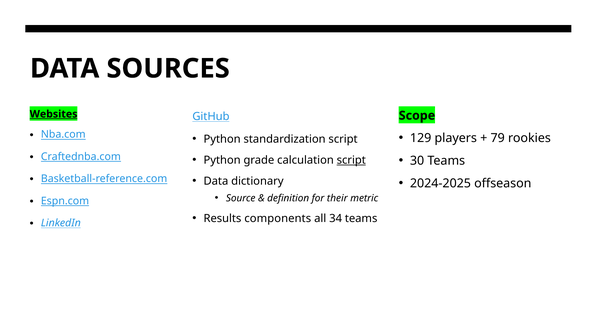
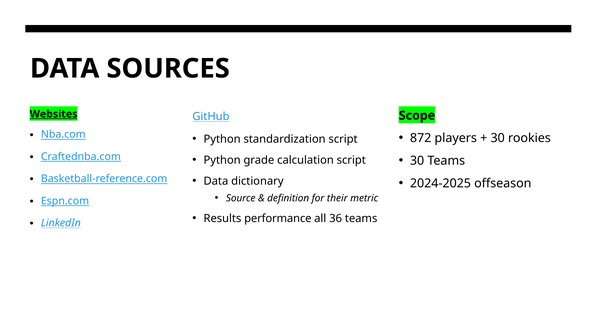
129: 129 -> 872 (421, 138)
79: 79 -> 30 (498, 138)
script underline: present -> none (351, 160)
components: components -> performance (278, 218)
34: 34 -> 36 (336, 218)
